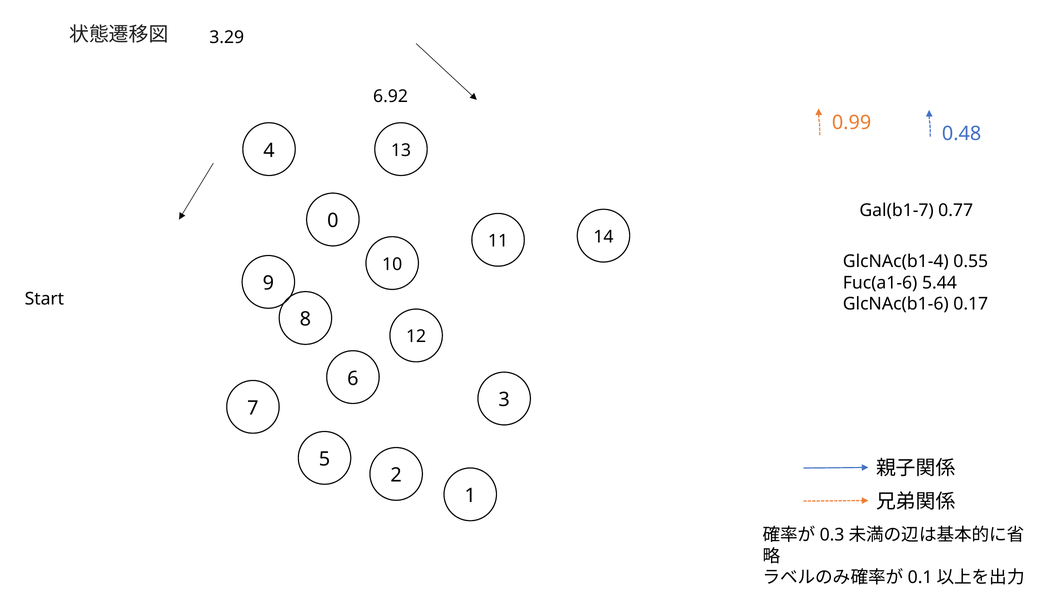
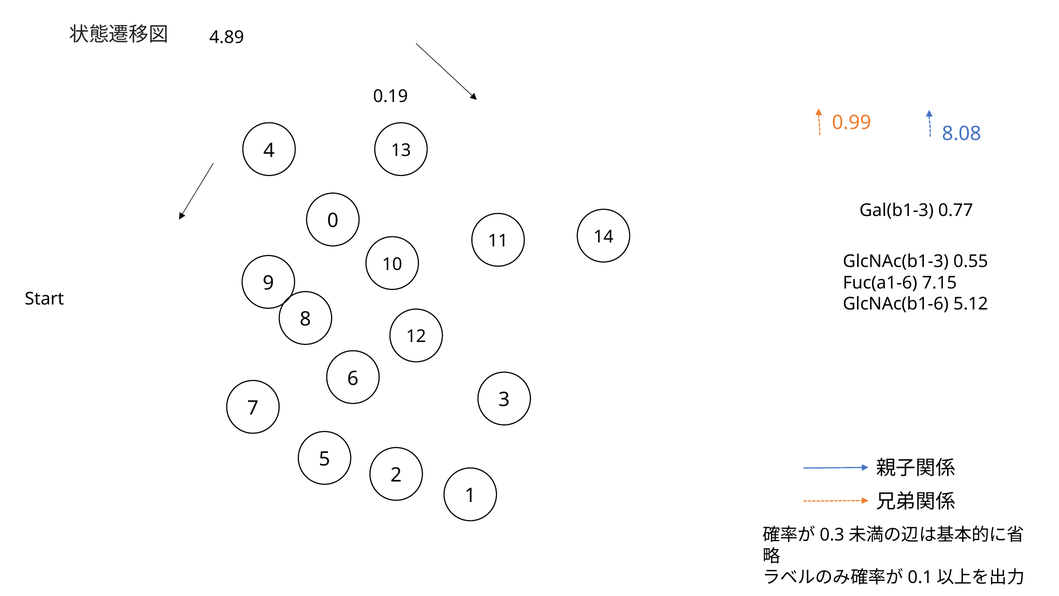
3.29: 3.29 -> 4.89 (227, 37)
6.92: 6.92 -> 0.19 (391, 96)
0.48: 0.48 -> 8.08 (962, 134)
Gal(b1-7: Gal(b1-7 -> Gal(b1-3 (897, 210)
GlcNAc(b1-4: GlcNAc(b1-4 -> GlcNAc(b1-3 (896, 261)
5.44: 5.44 -> 7.15 (939, 283)
0.17: 0.17 -> 5.12 (971, 304)
